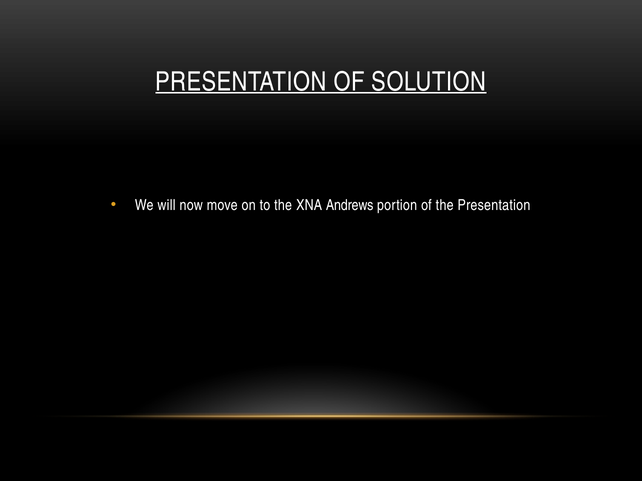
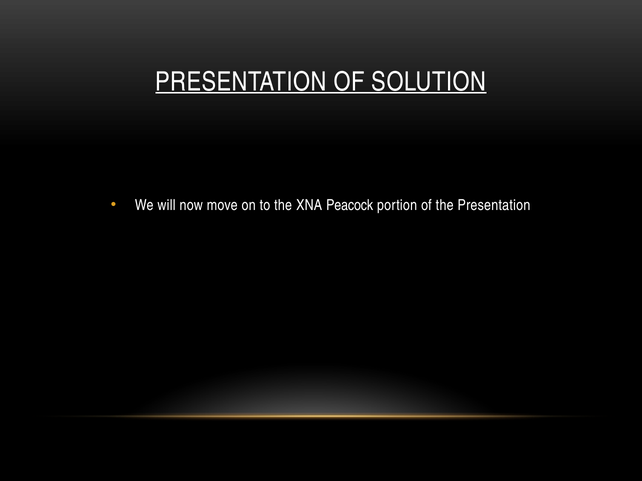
Andrews: Andrews -> Peacock (350, 205)
